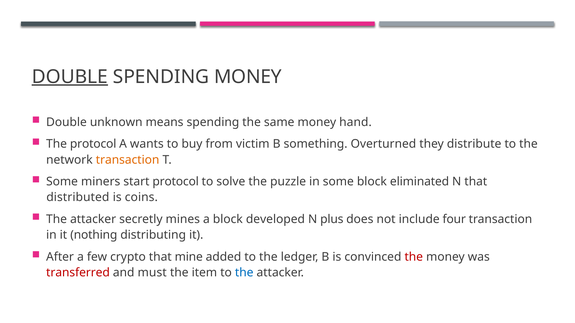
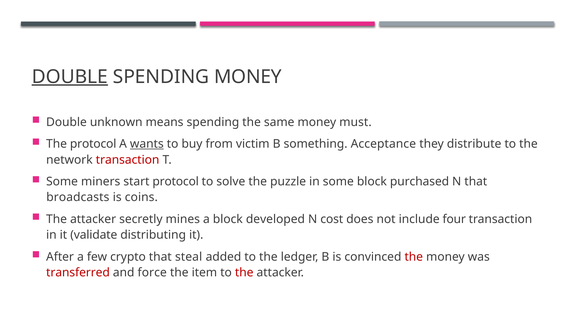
hand: hand -> must (355, 122)
wants underline: none -> present (147, 144)
Overturned: Overturned -> Acceptance (383, 144)
transaction colour: orange -> red (128, 160)
eliminated: eliminated -> purchased (420, 182)
distributed: distributed -> broadcasts (78, 198)
plus: plus -> cost (332, 219)
nothing: nothing -> validate (94, 235)
mine: mine -> steal (189, 257)
must: must -> force (152, 273)
the colour: blue -> red (244, 273)
